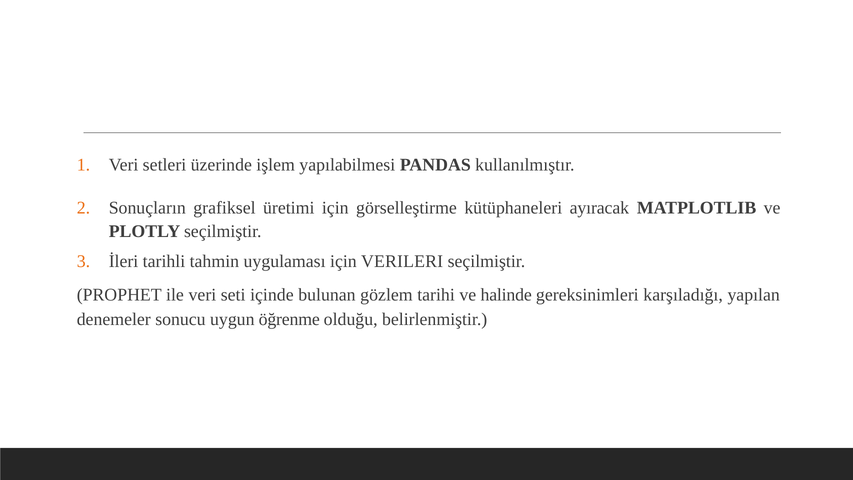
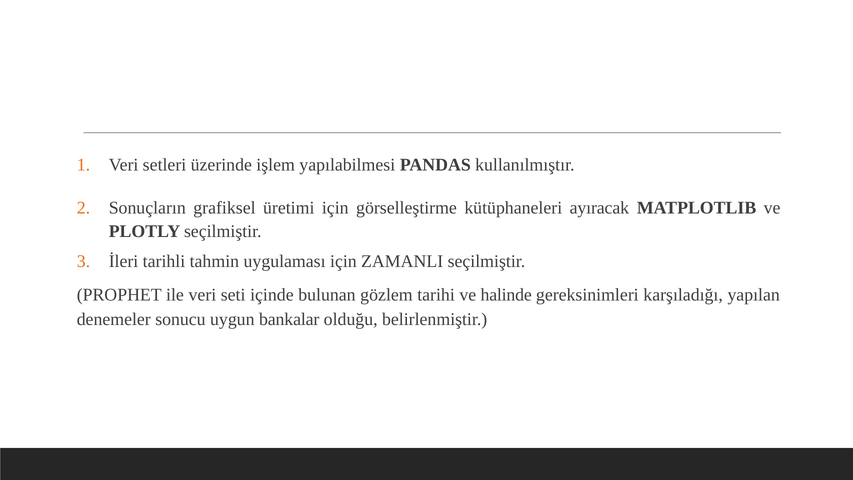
VERILERI: VERILERI -> ZAMANLI (402, 261)
öğrenme: öğrenme -> bankalar (289, 319)
